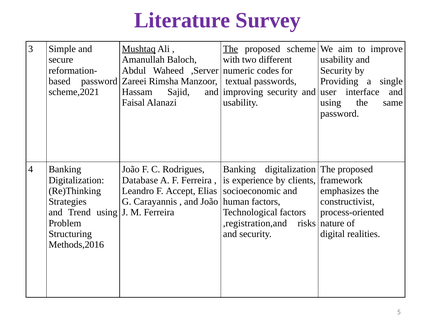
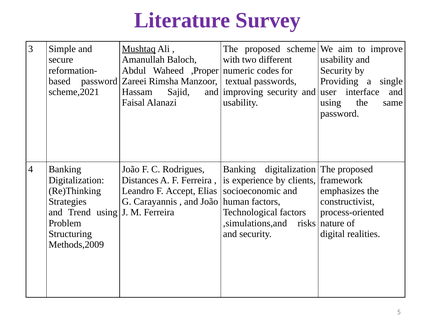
The underline: present -> none (231, 49)
,Server: ,Server -> ,Proper (205, 70)
Database: Database -> Distances (140, 180)
,registration,and: ,registration,and -> ,simulations,and (255, 223)
Methods,2016: Methods,2016 -> Methods,2009 (76, 244)
